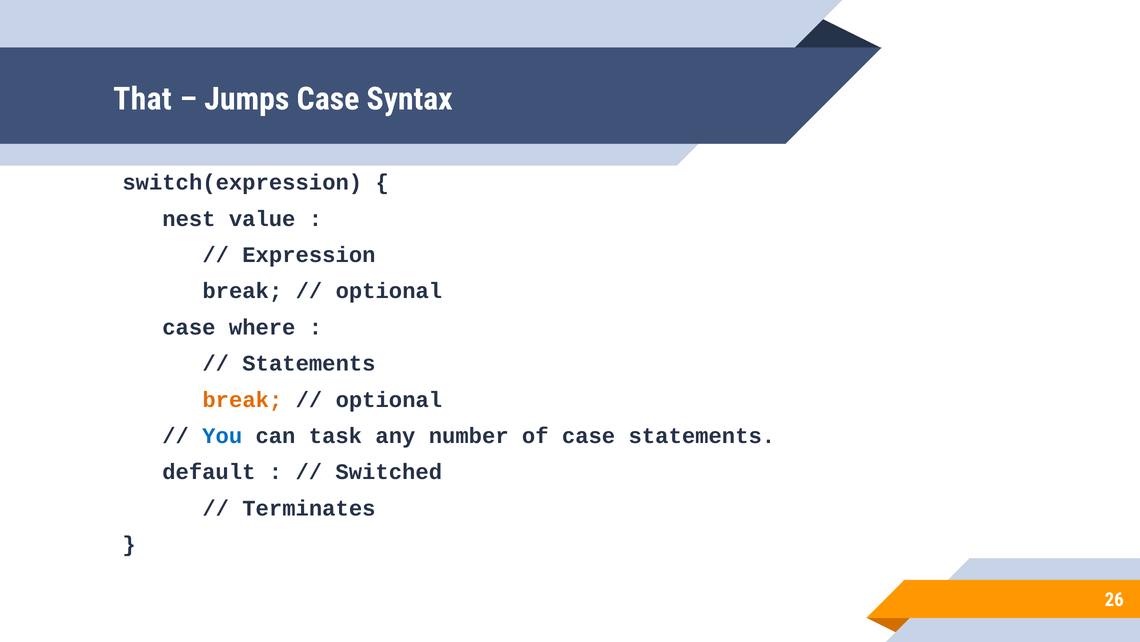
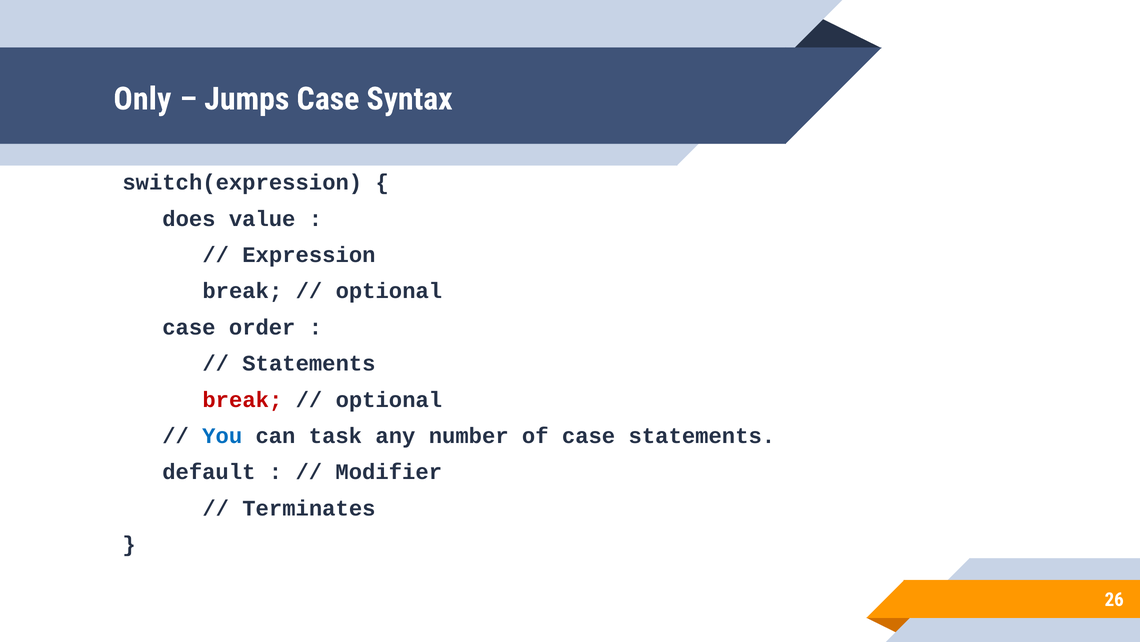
That: That -> Only (142, 99)
nest: nest -> does (189, 219)
where: where -> order (262, 327)
break colour: orange -> red (242, 399)
Switched: Switched -> Modifier (389, 471)
